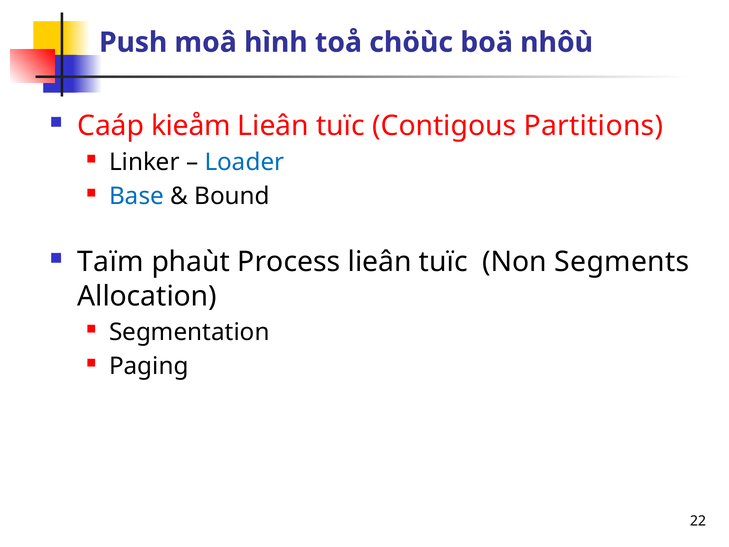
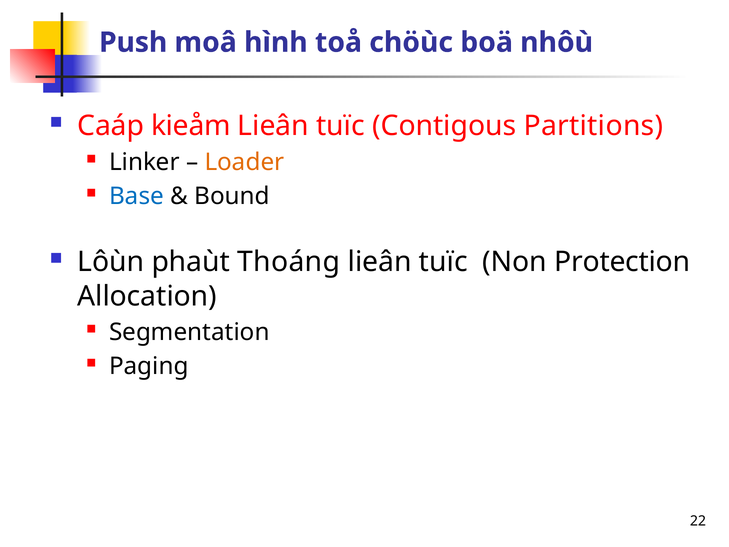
Loader colour: blue -> orange (244, 162)
Taïm: Taïm -> Lôùn (111, 262)
Process: Process -> Thoáng (289, 262)
Segments: Segments -> Protection (622, 262)
